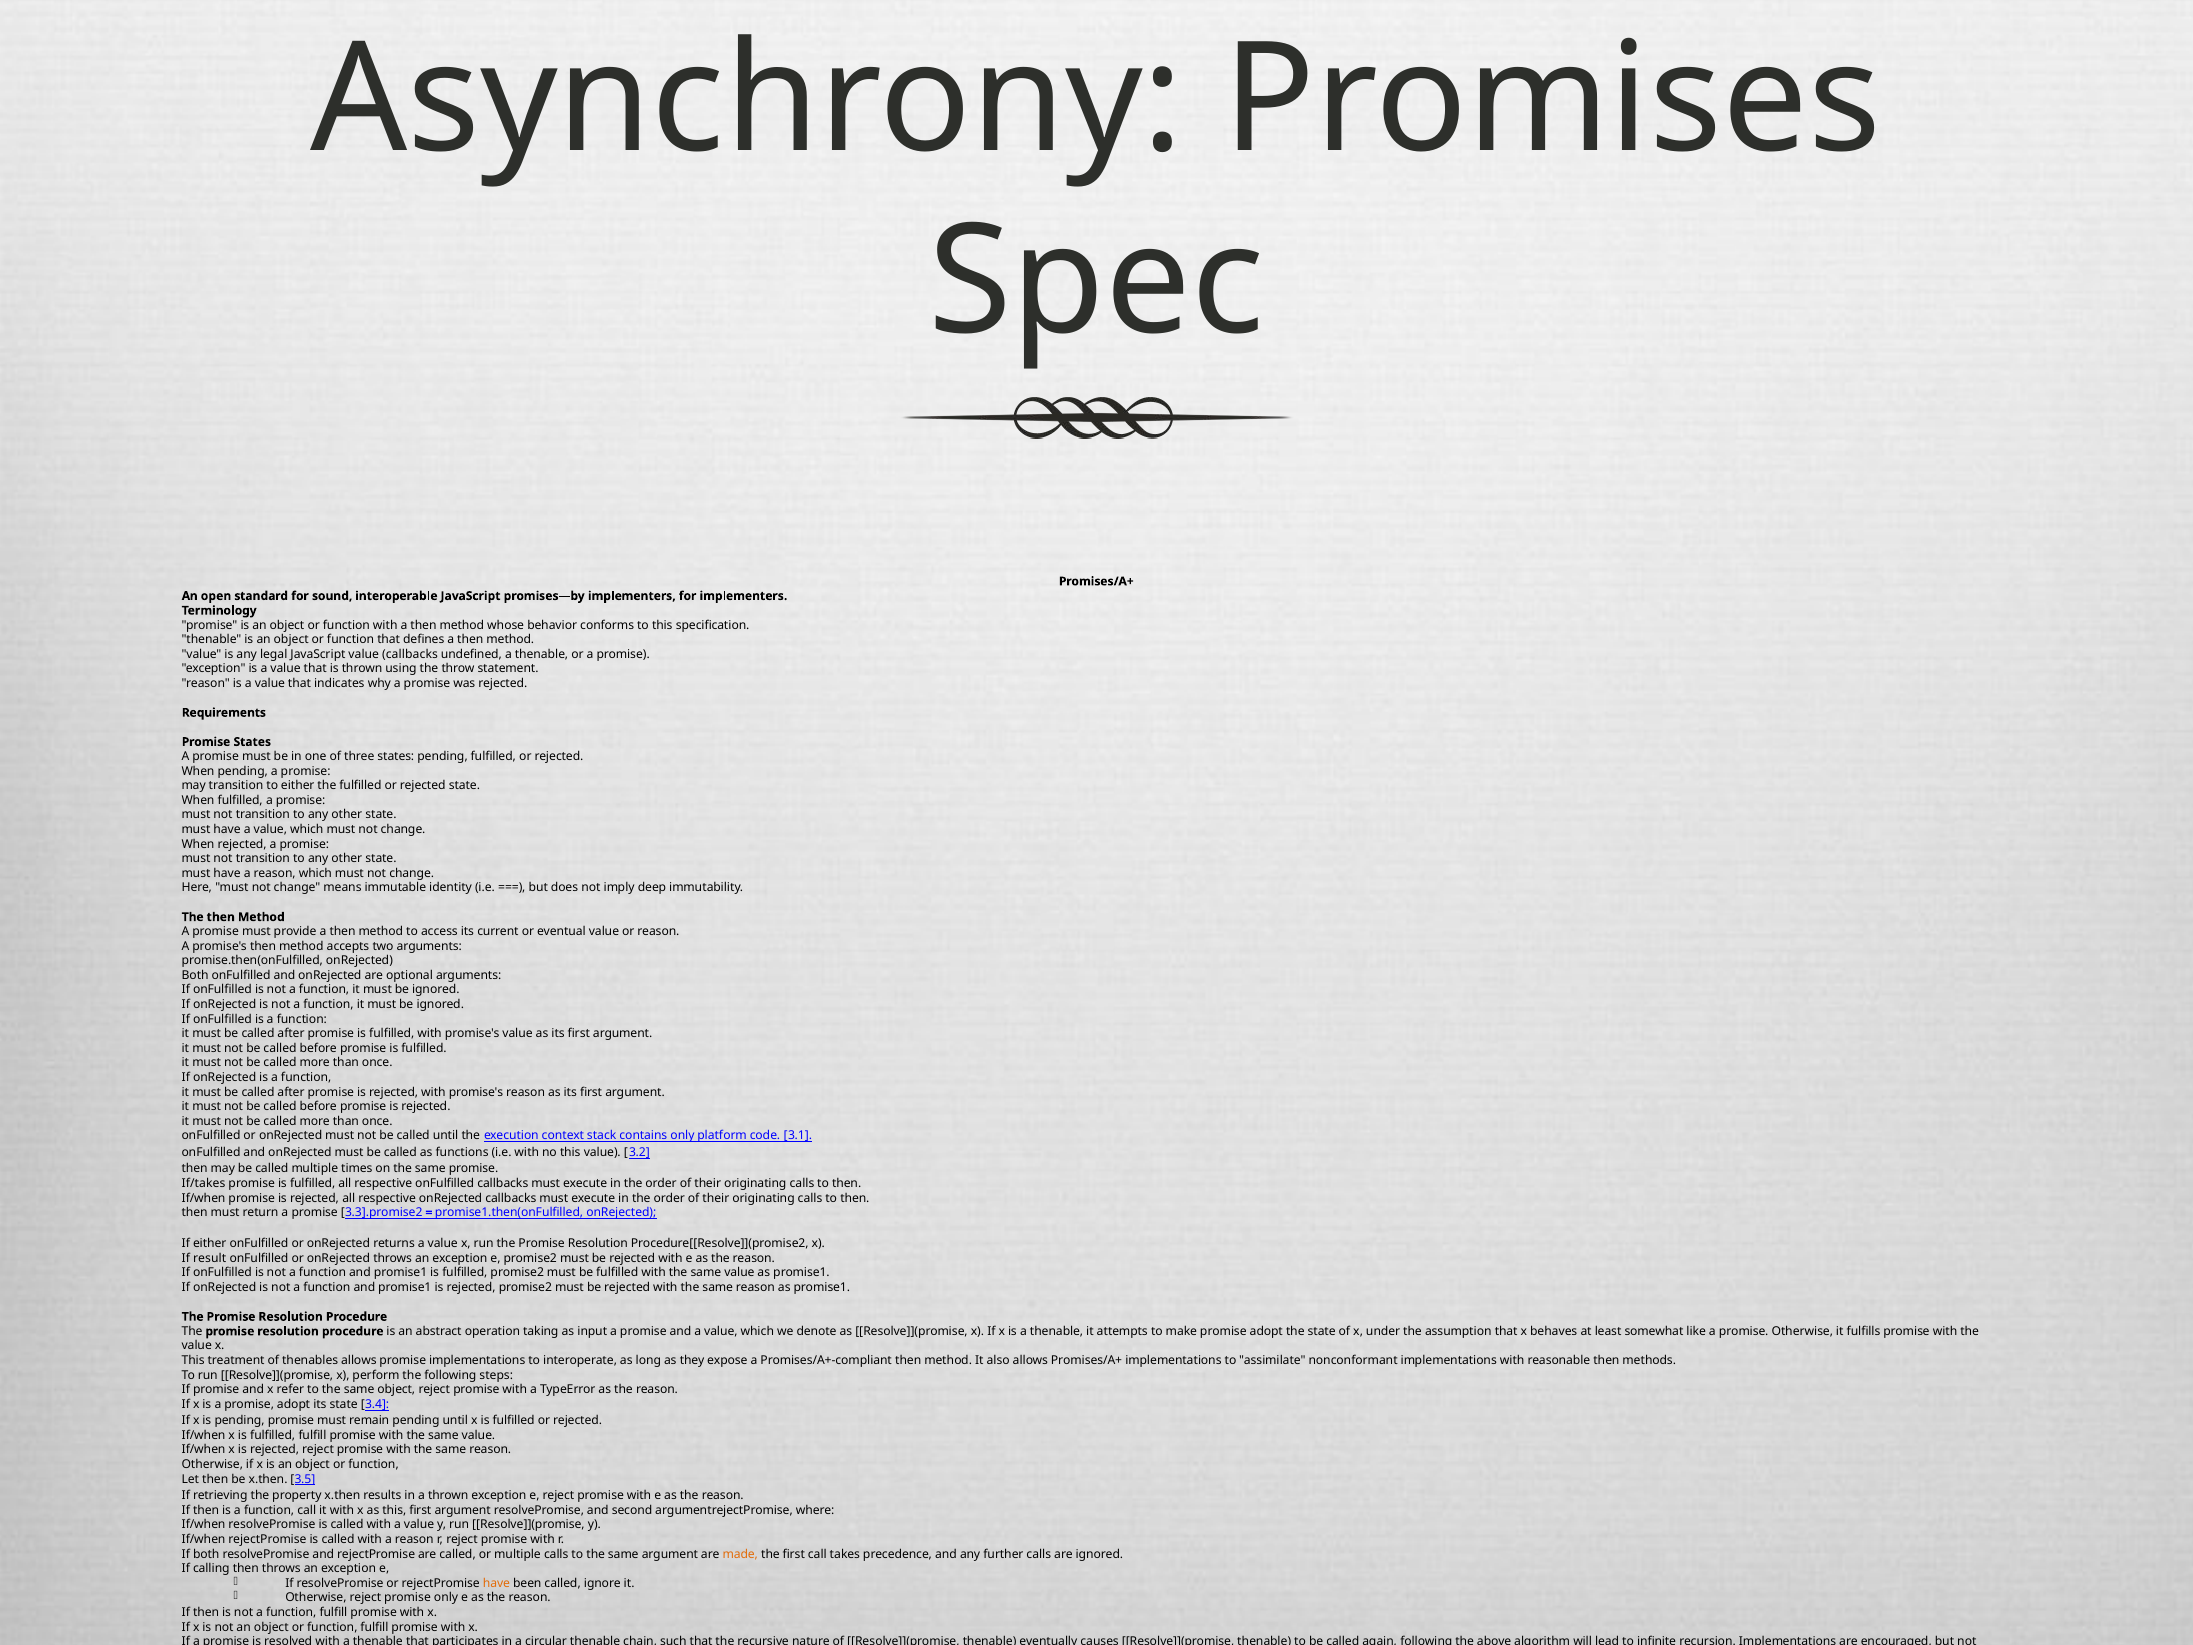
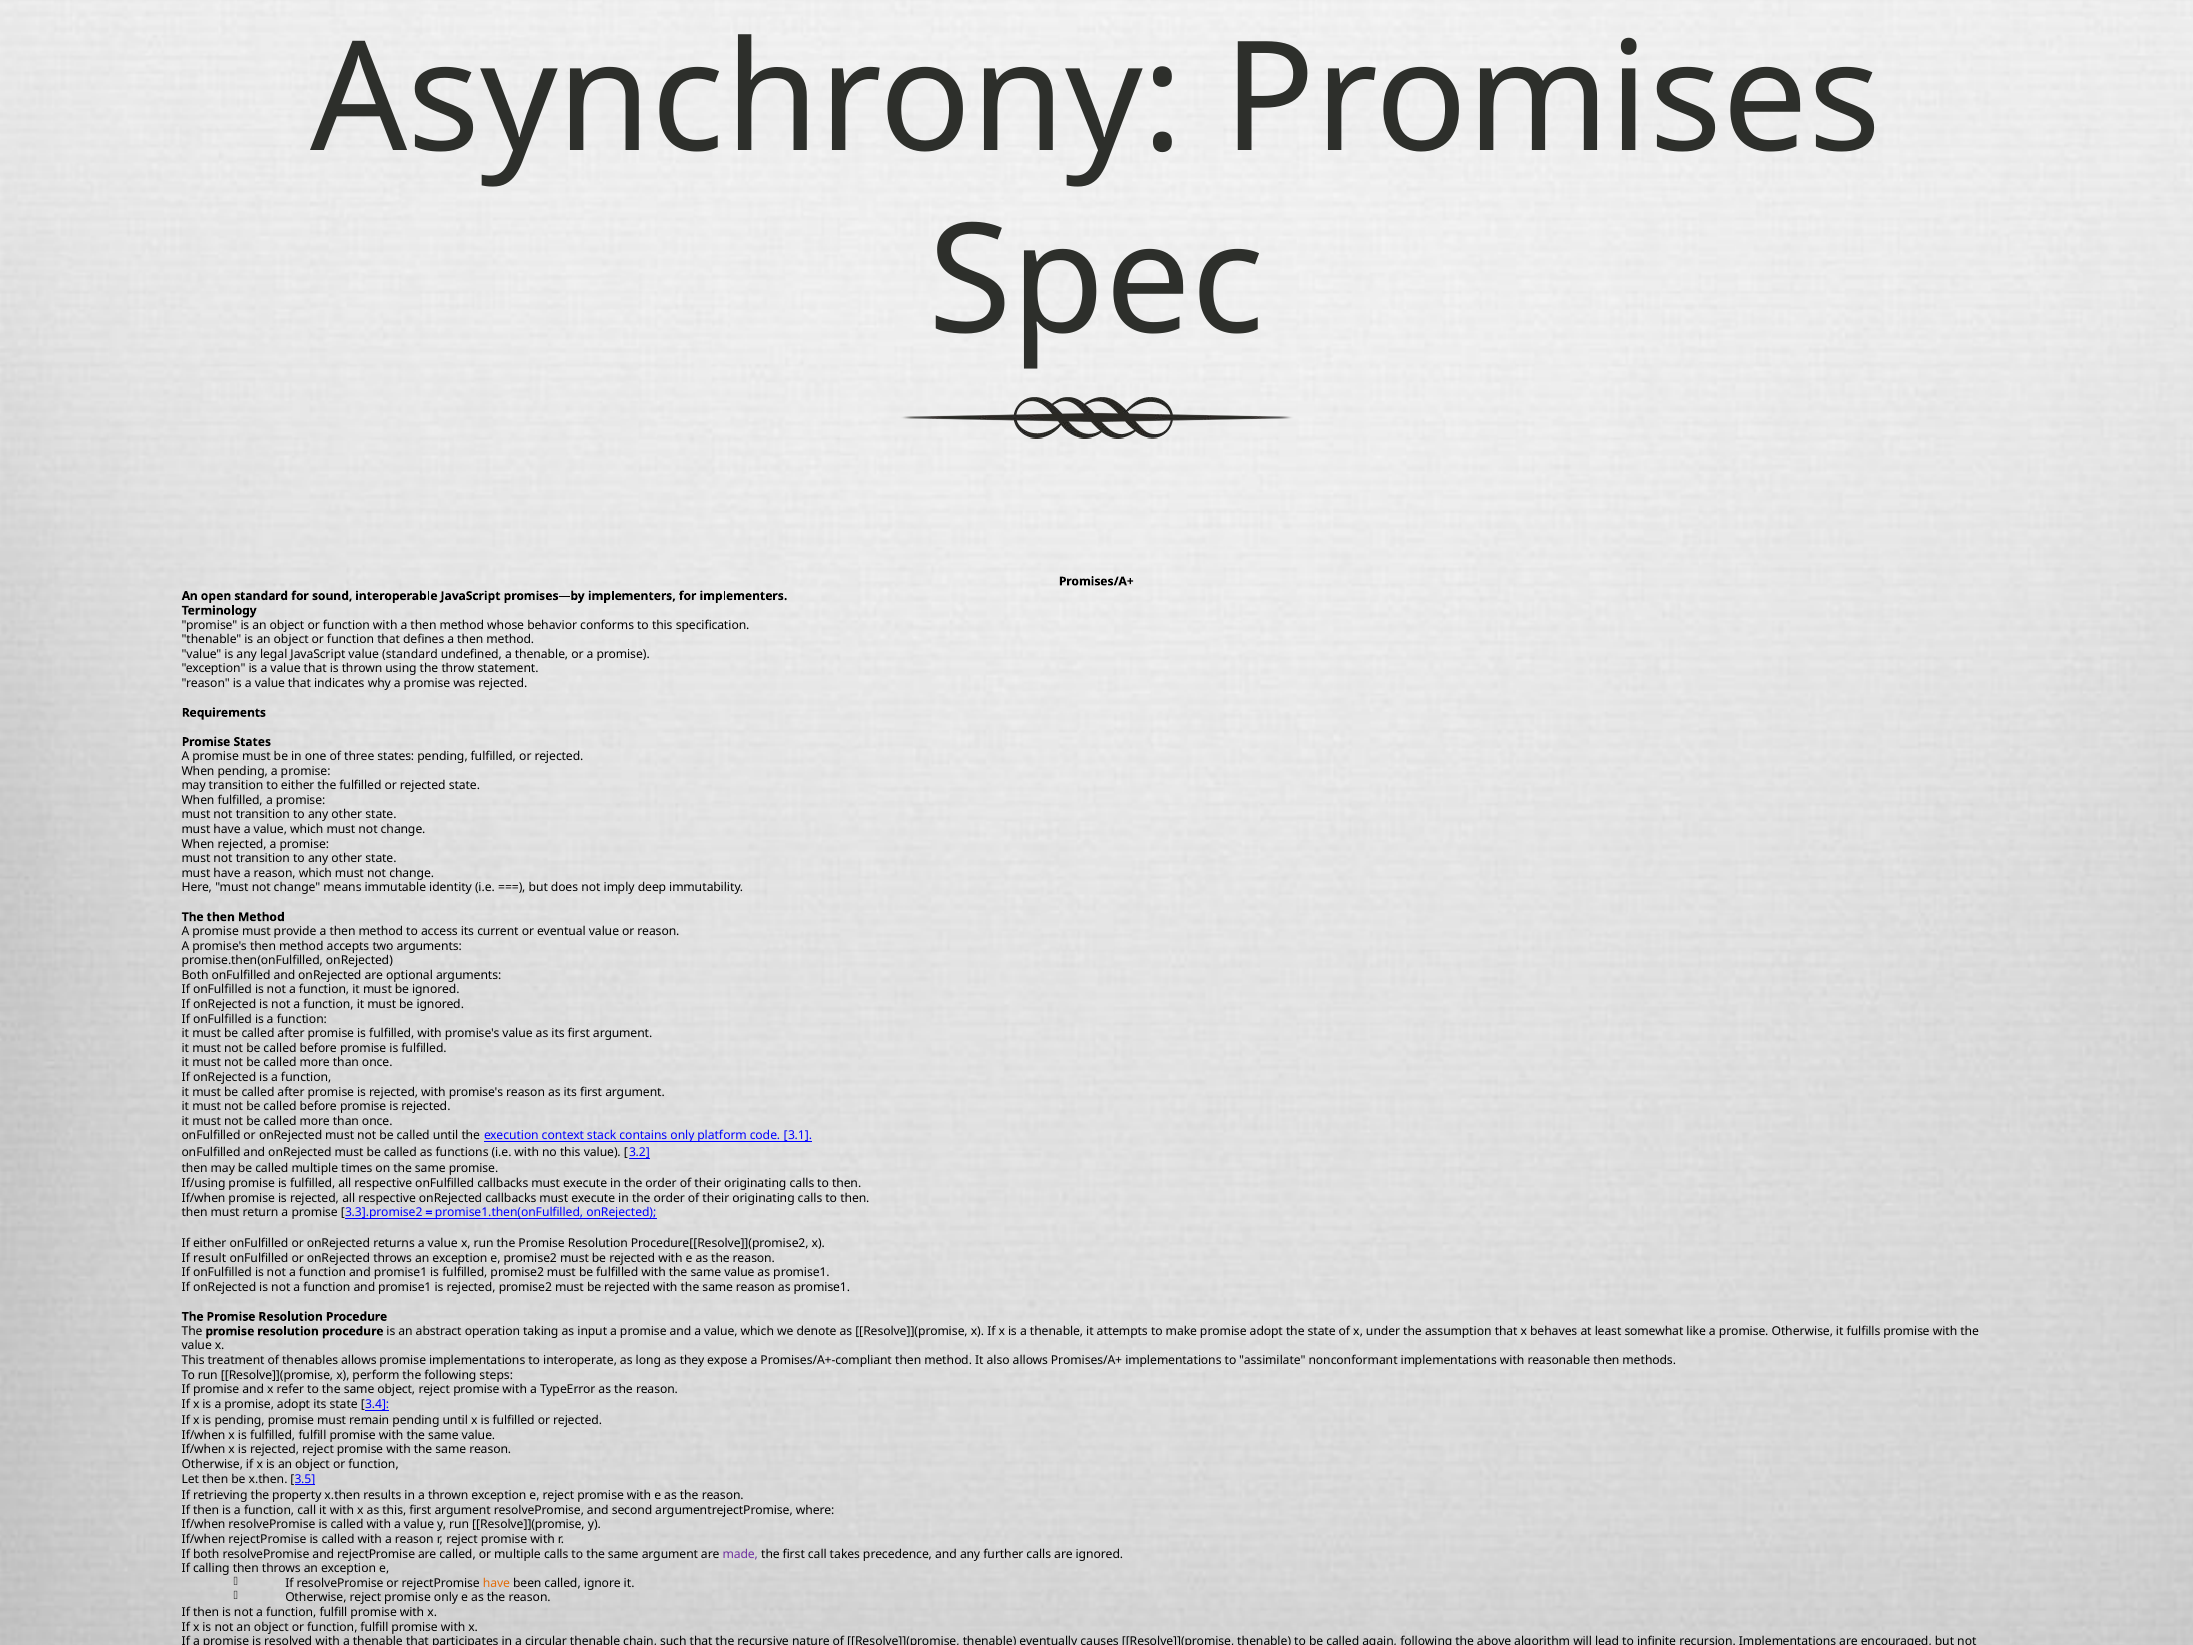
value callbacks: callbacks -> standard (410, 654)
If/takes: If/takes -> If/using (204, 1183)
made colour: orange -> purple (740, 1554)
